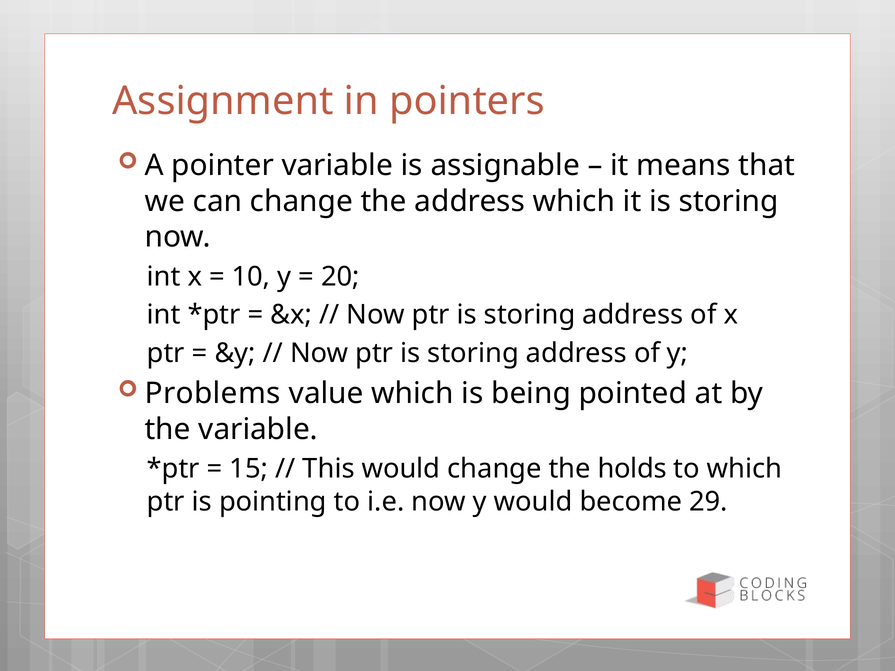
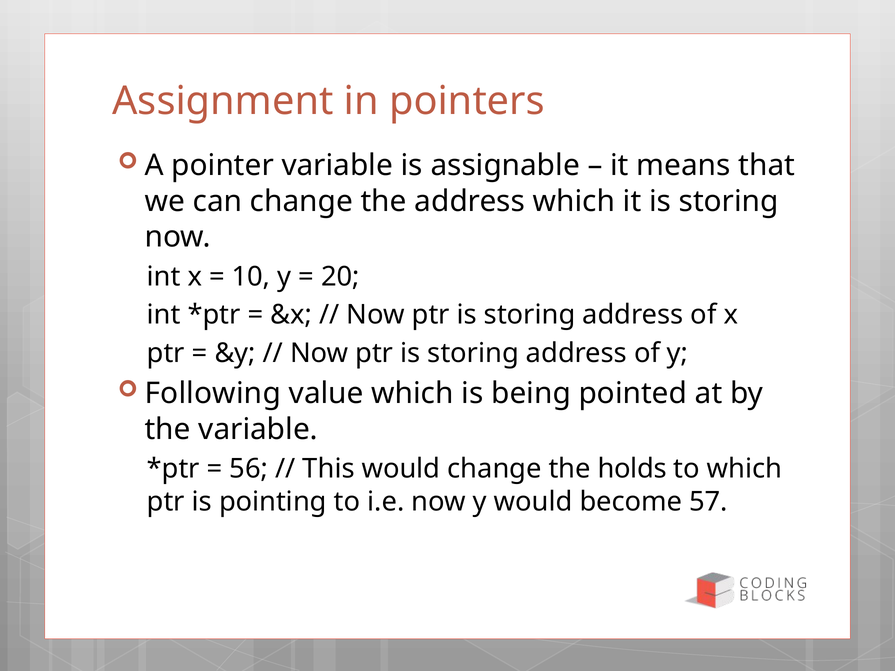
Problems: Problems -> Following (213, 394)
15: 15 -> 56 (249, 469)
29: 29 -> 57 (709, 502)
